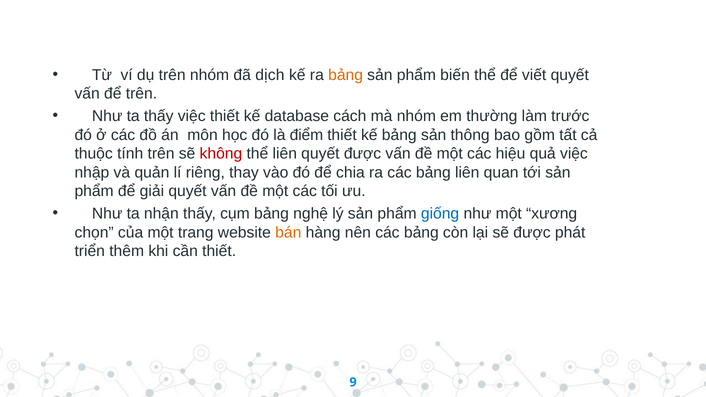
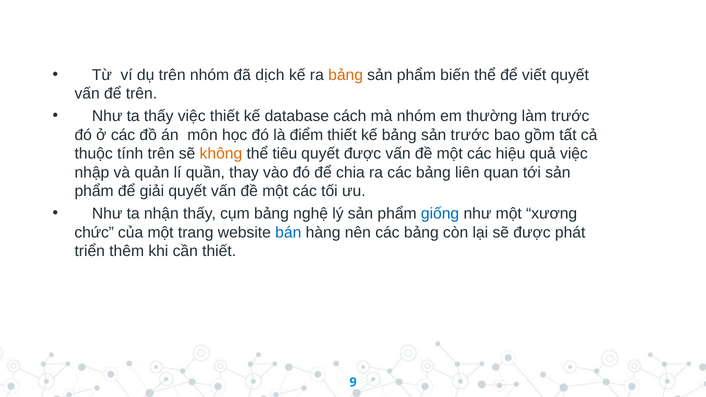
sản thông: thông -> trước (470, 135)
không colour: red -> orange (221, 154)
thể liên: liên -> tiêu (285, 154)
riêng: riêng -> quần (205, 173)
chọn: chọn -> chức (94, 233)
bán colour: orange -> blue (288, 233)
